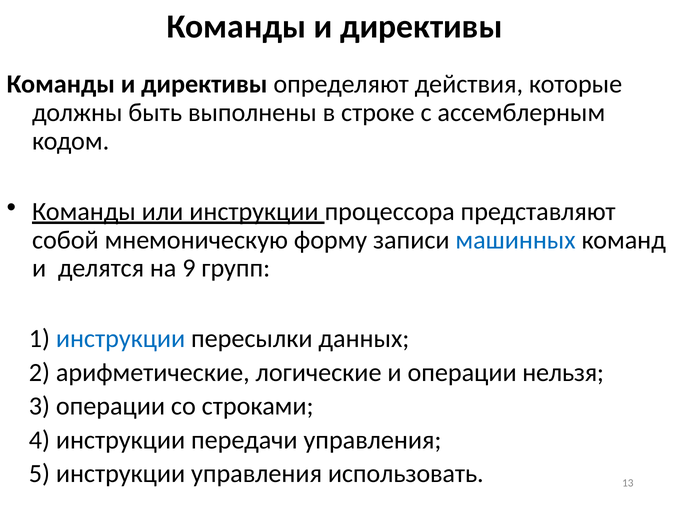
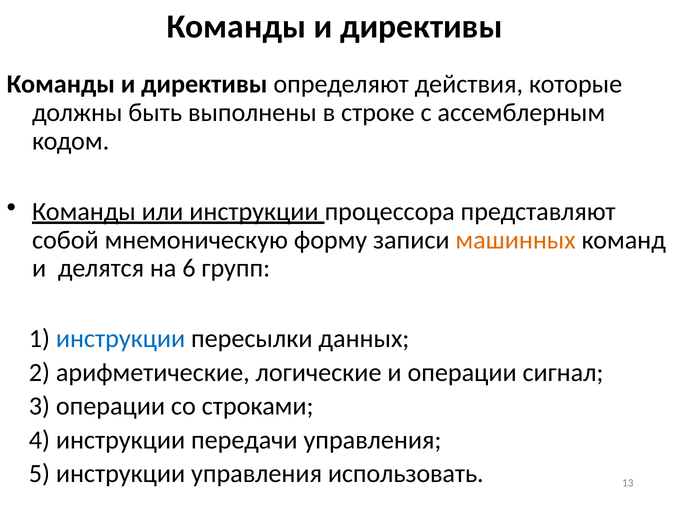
машинных colour: blue -> orange (516, 240)
9: 9 -> 6 (189, 268)
нельзя: нельзя -> сигнал (563, 372)
